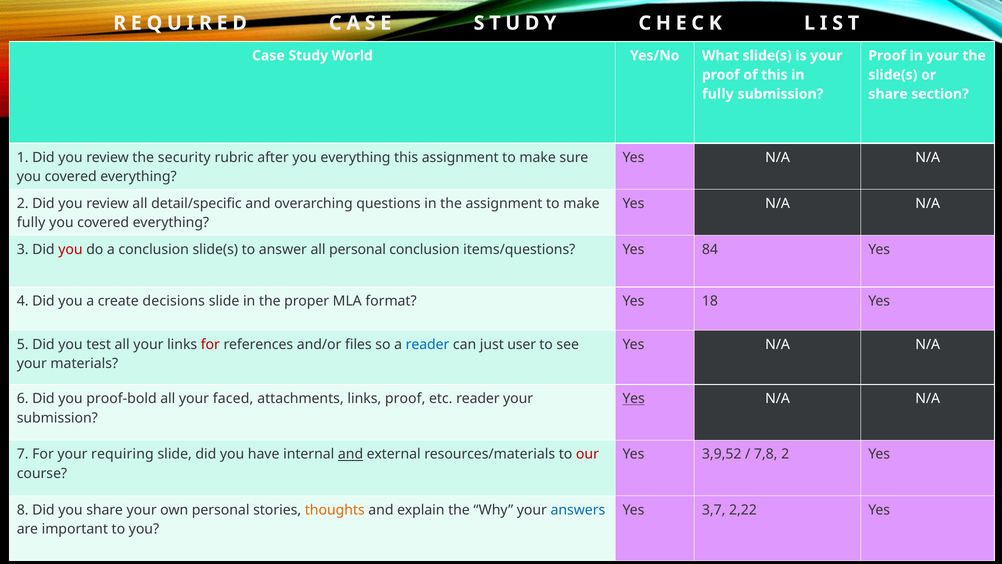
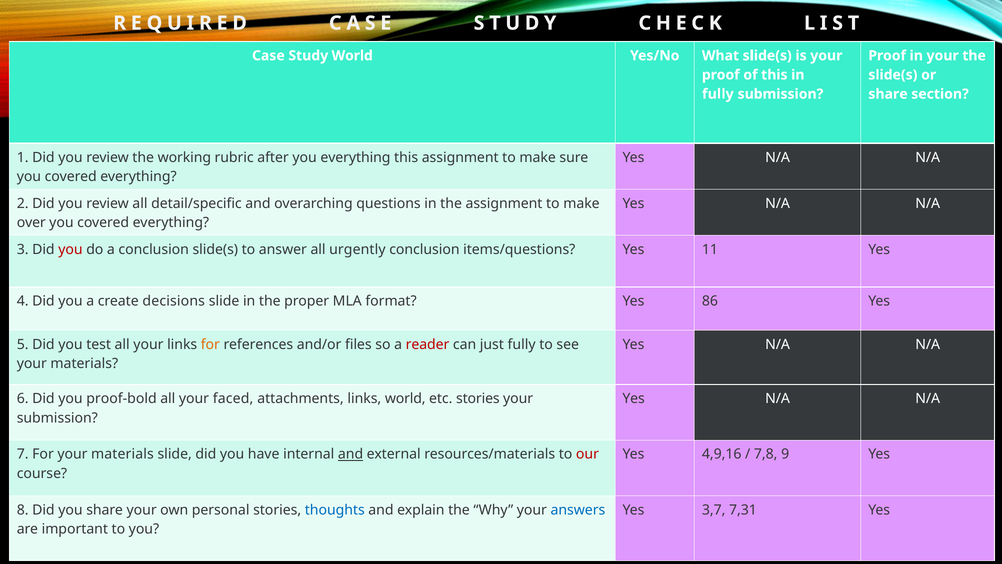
security: security -> working (184, 157)
fully: fully -> over (31, 222)
all personal: personal -> urgently (357, 249)
84: 84 -> 11 (710, 249)
18: 18 -> 86 (710, 301)
for colour: red -> orange (210, 344)
reader colour: blue -> red (428, 344)
just user: user -> fully (522, 344)
links proof: proof -> world (405, 398)
etc reader: reader -> stories (478, 398)
Yes underline: present -> none (634, 398)
requiring: requiring -> materials (122, 454)
3,9,52: 3,9,52 -> 4,9,16 (722, 454)
7,8 2: 2 -> 9 (785, 454)
thoughts colour: orange -> blue (335, 510)
2,22: 2,22 -> 7,31 (743, 510)
